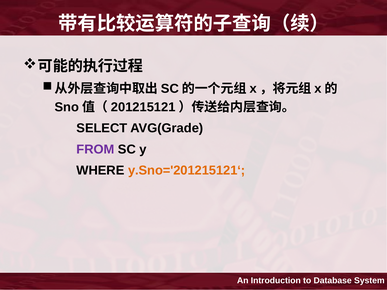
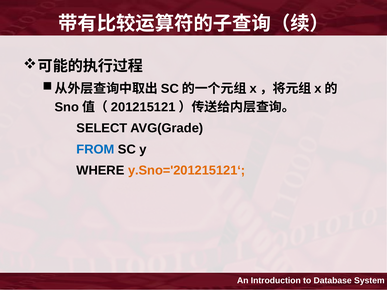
FROM colour: purple -> blue (95, 149)
